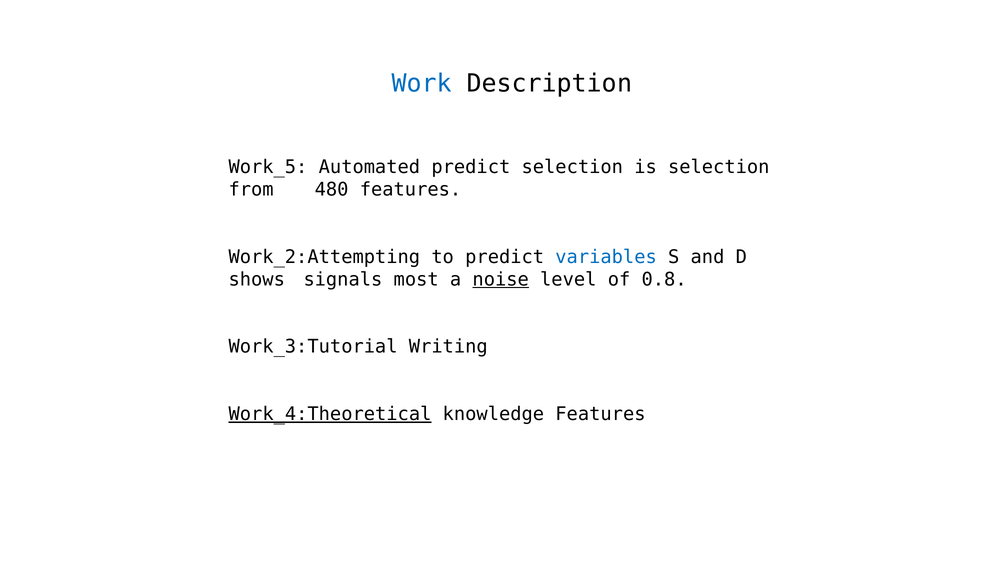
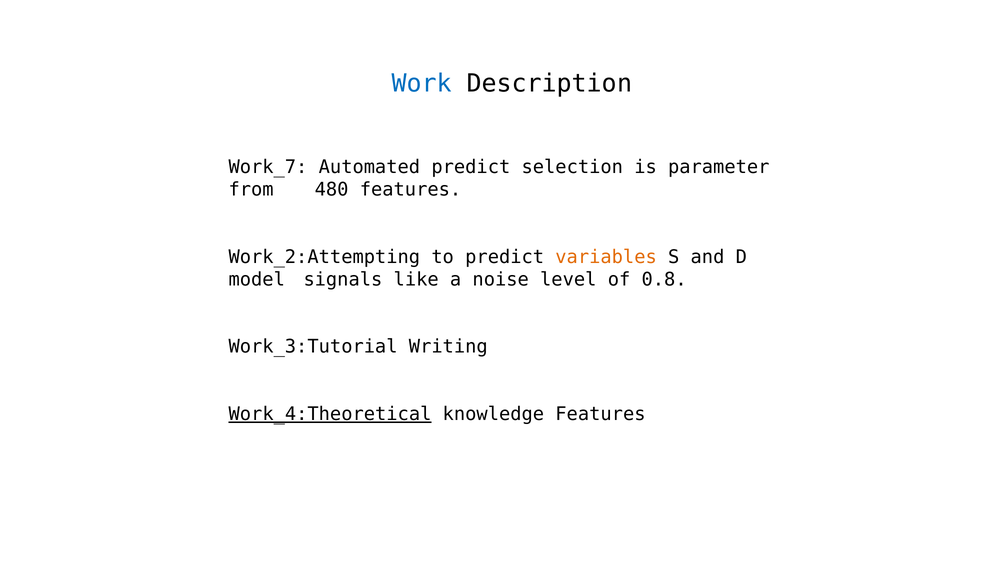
Work_5: Work_5 -> Work_7 (268, 167)
is selection: selection -> parameter (719, 167)
variables colour: blue -> orange (606, 257)
shows: shows -> model (257, 279)
most: most -> like (416, 279)
noise underline: present -> none (501, 279)
